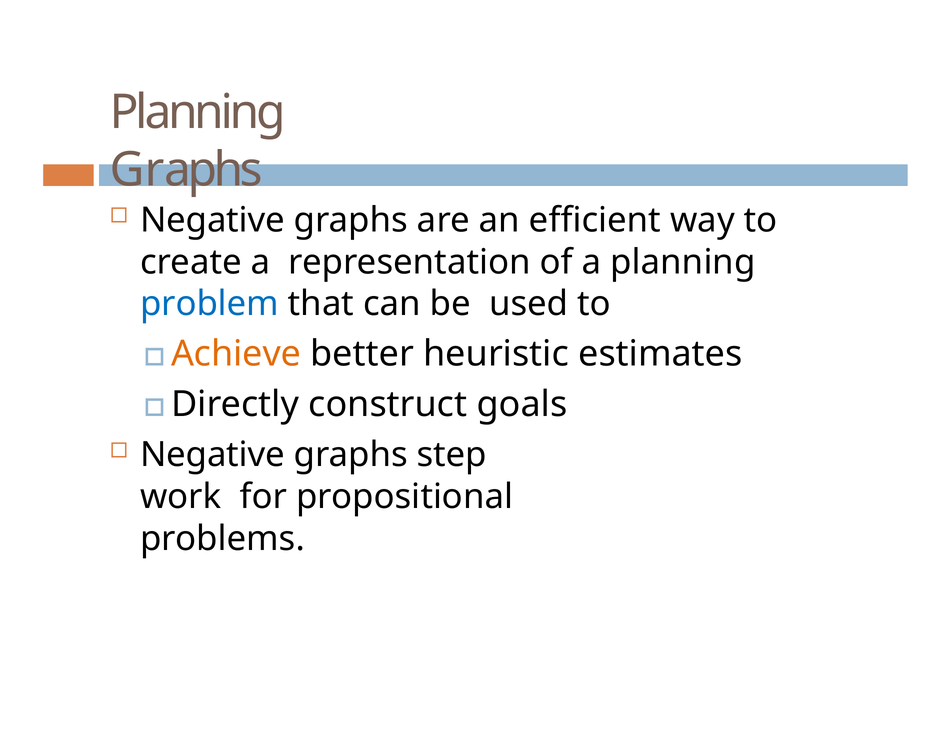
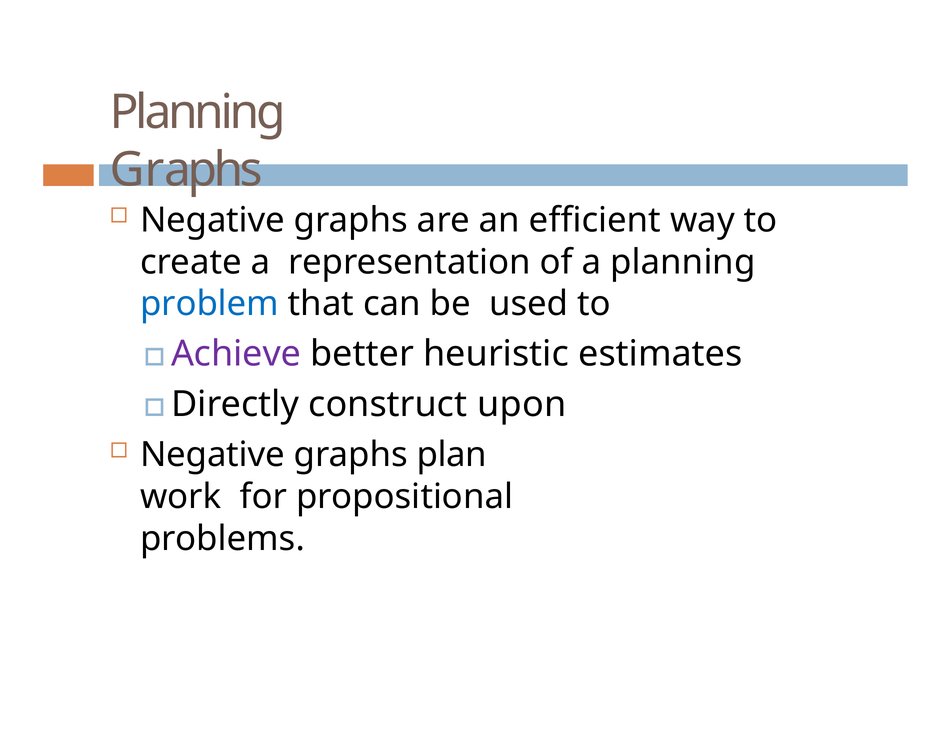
Achieve colour: orange -> purple (236, 354)
goals: goals -> upon (522, 404)
step: step -> plan (452, 455)
